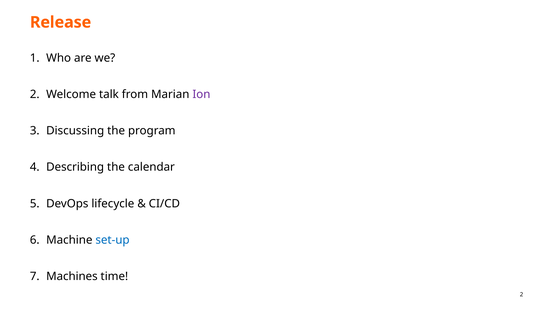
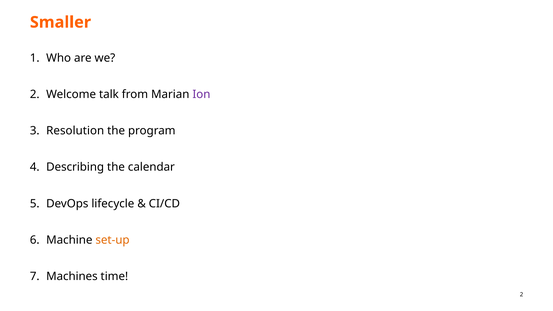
Release: Release -> Smaller (60, 22)
Discussing: Discussing -> Resolution (75, 131)
set-up colour: blue -> orange (113, 240)
